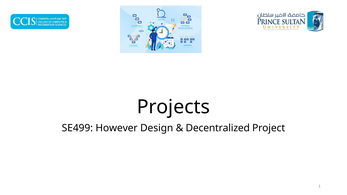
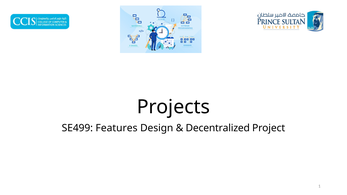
However: However -> Features (117, 128)
